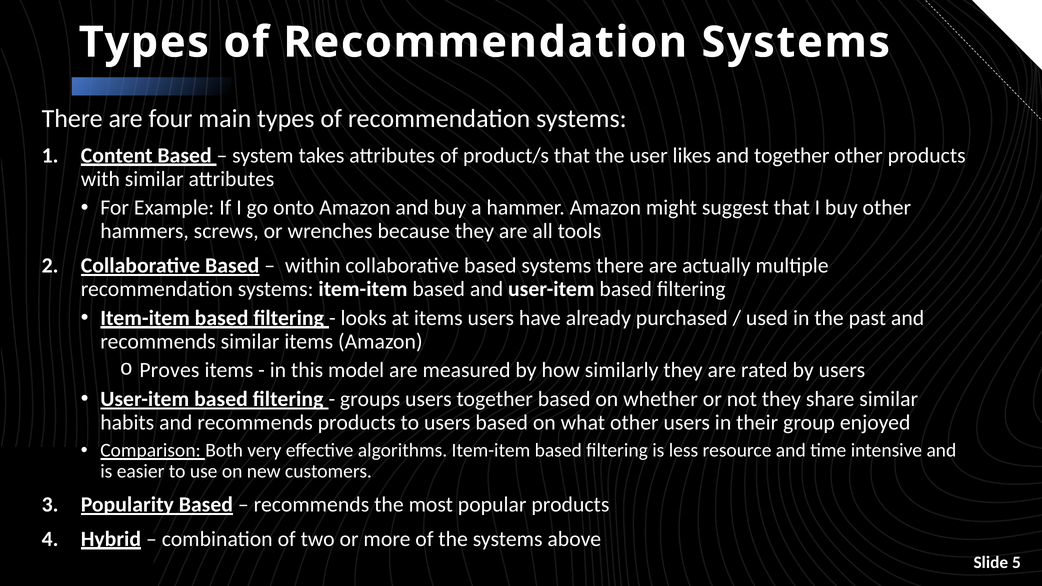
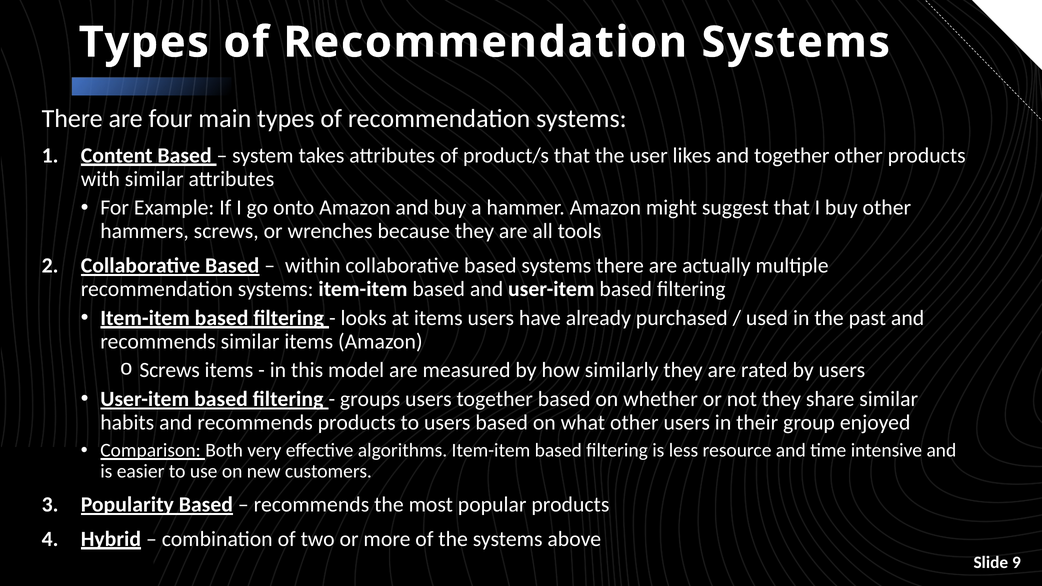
Proves: Proves -> Screws (170, 370)
5: 5 -> 9 (1016, 563)
